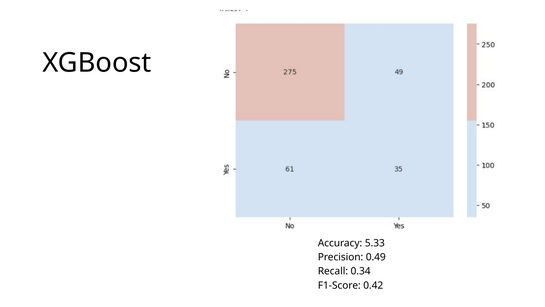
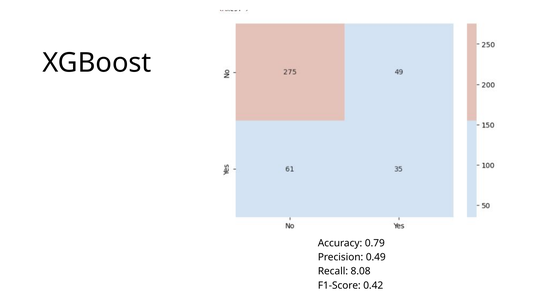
5.33: 5.33 -> 0.79 (375, 243)
0.34: 0.34 -> 8.08 (361, 271)
